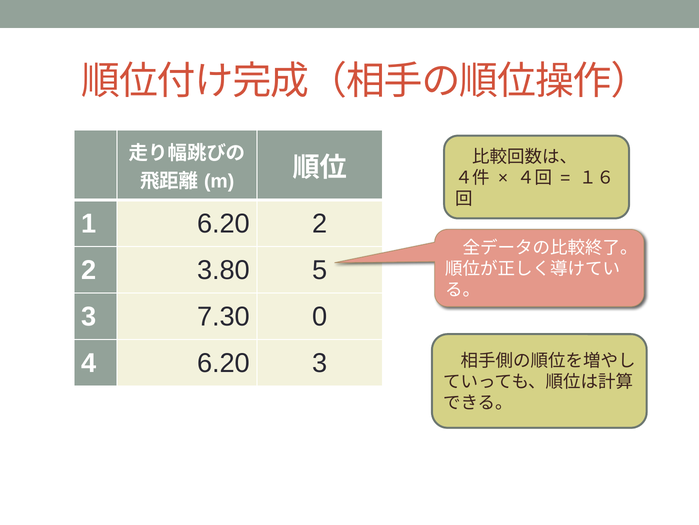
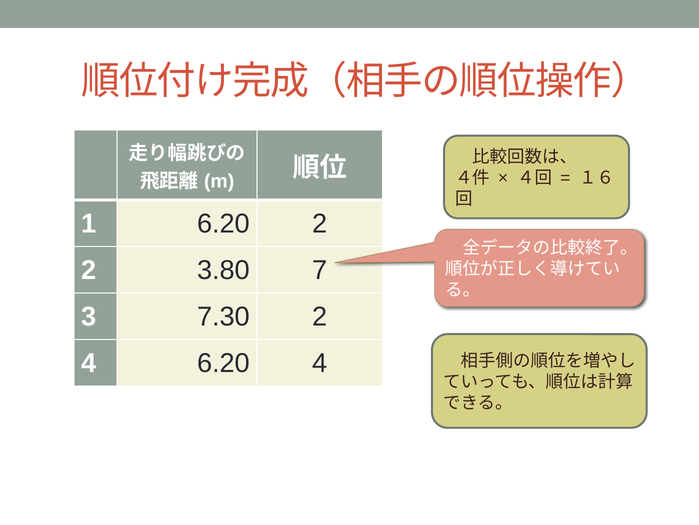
5: 5 -> 7 (320, 270)
7.30 0: 0 -> 2 (320, 316)
6.20 3: 3 -> 4 (320, 363)
